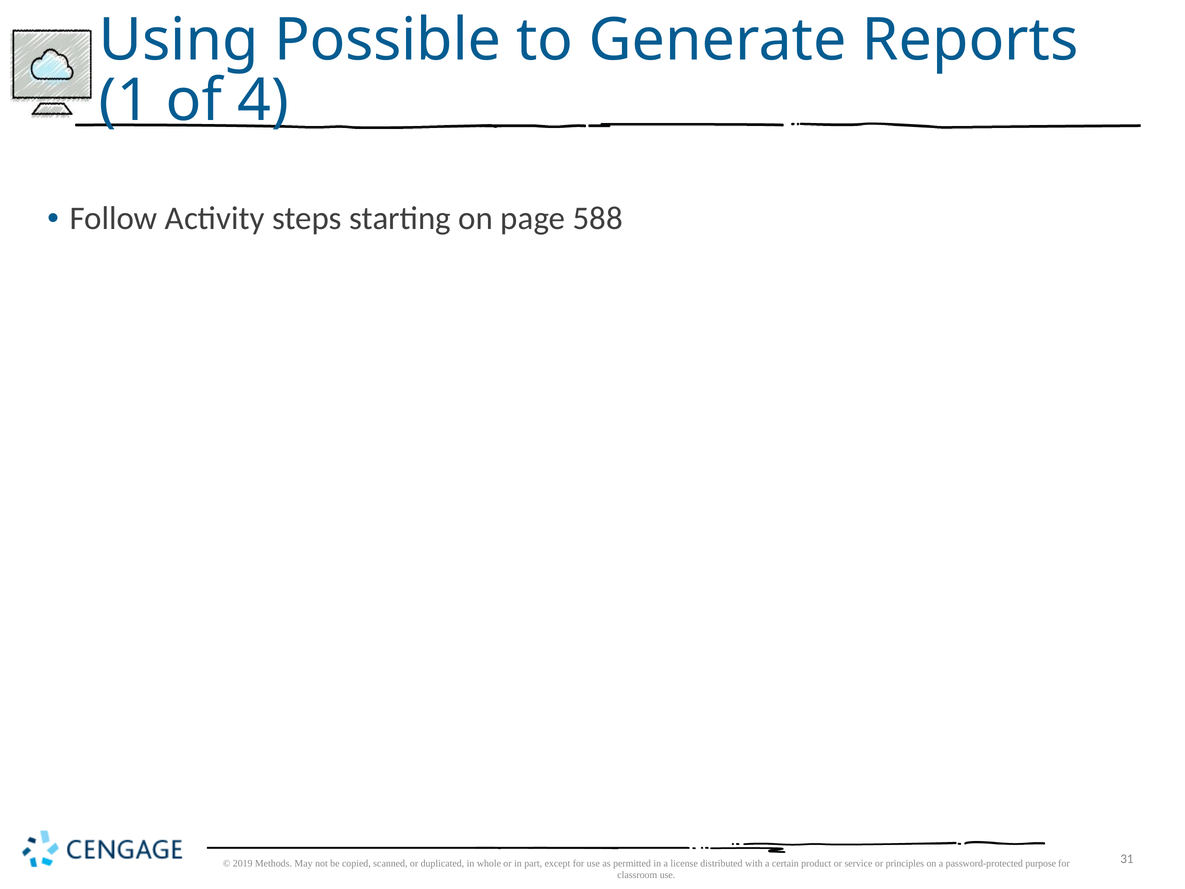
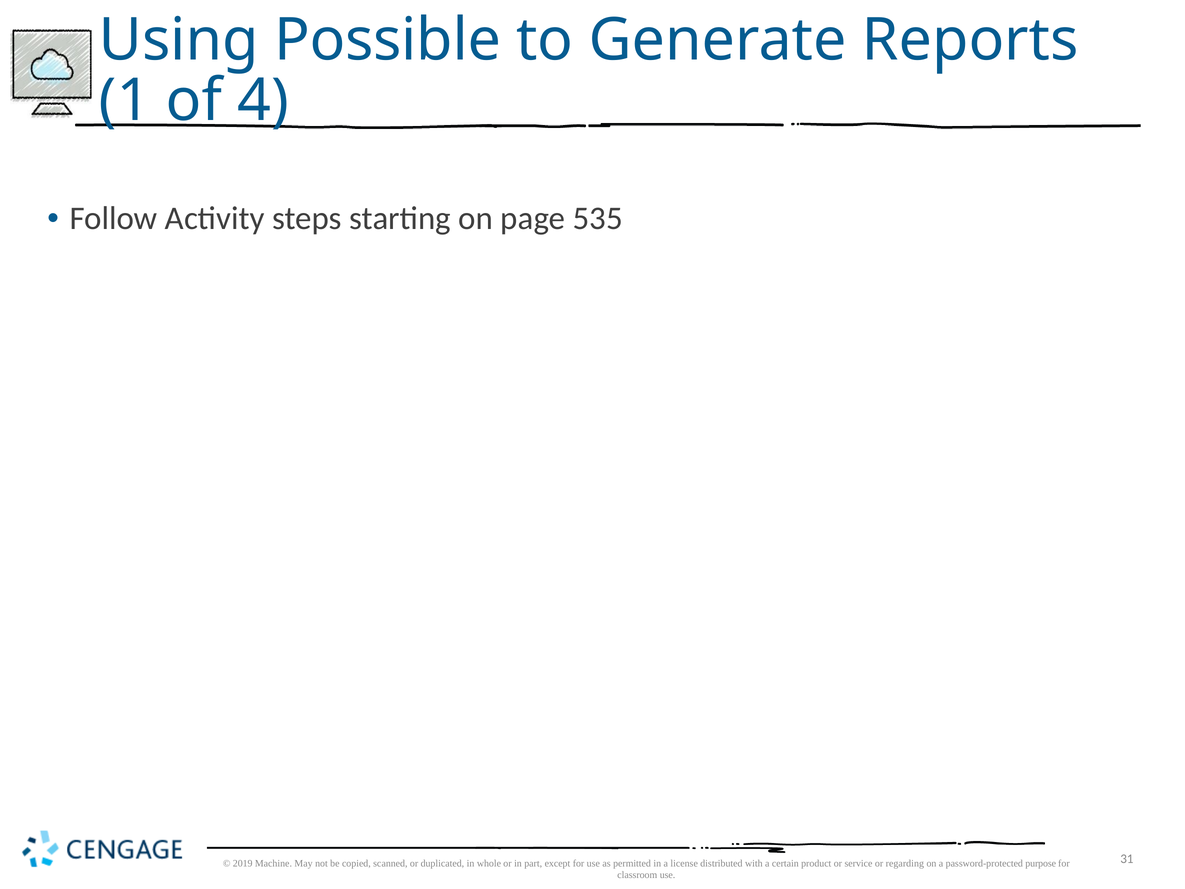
588: 588 -> 535 (598, 219)
Methods: Methods -> Machine (273, 863)
principles: principles -> regarding (905, 863)
